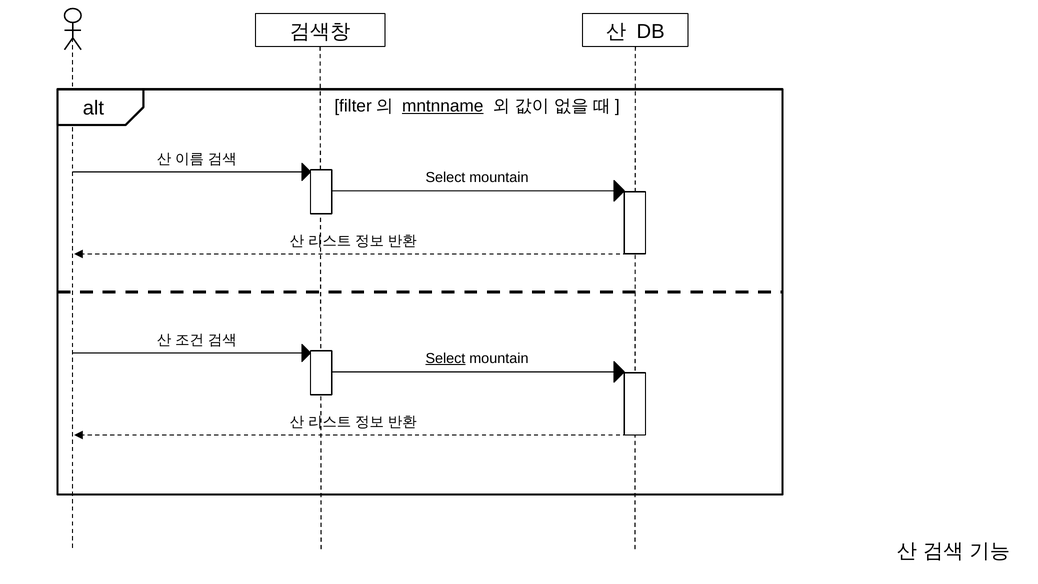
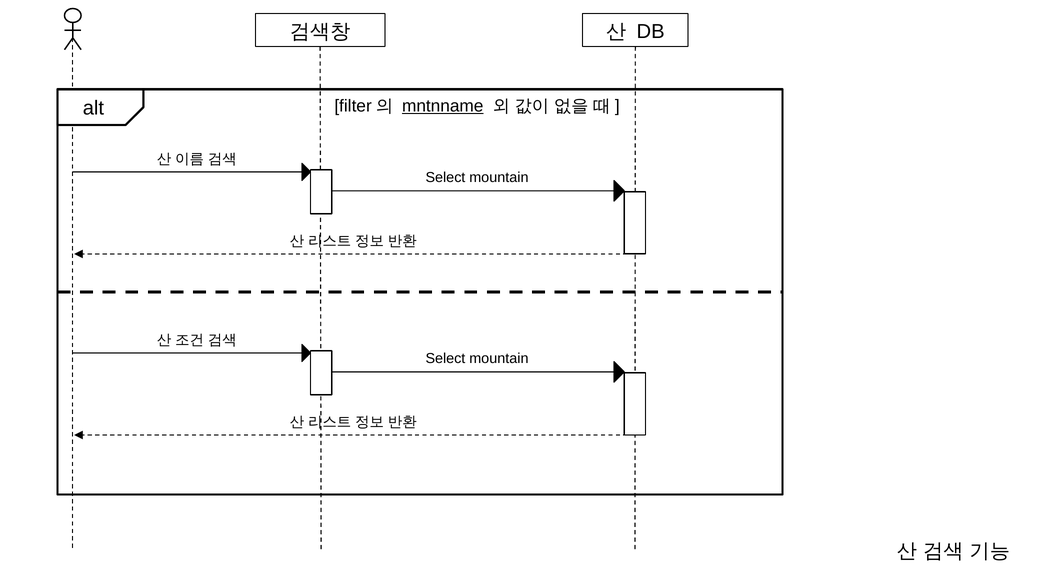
Select underline: present -> none (445, 358)
